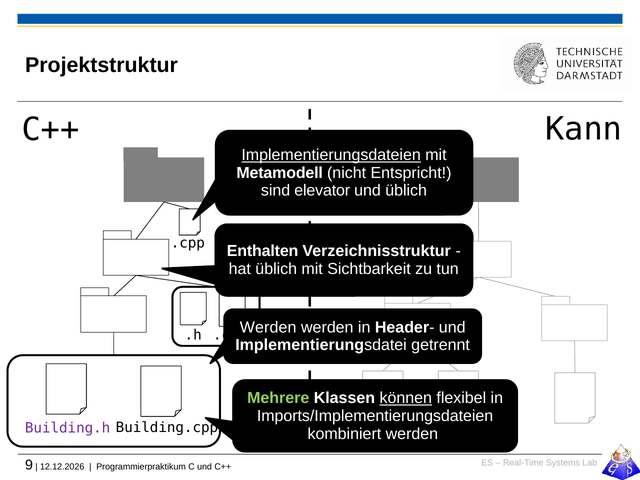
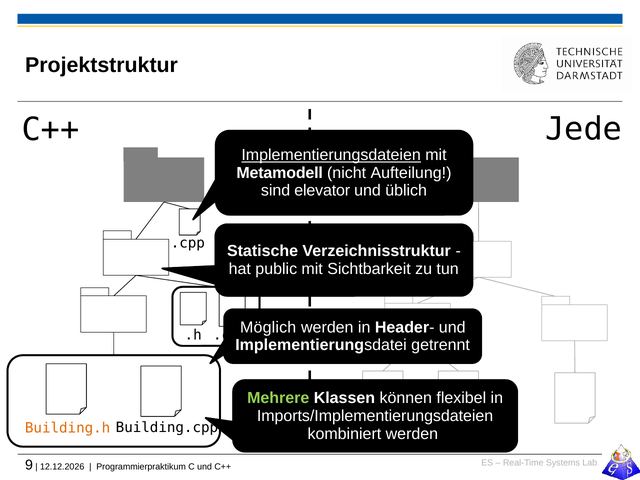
Kann: Kann -> Jede (584, 129)
Entspricht: Entspricht -> Aufteilung (411, 173)
Enthalten: Enthalten -> Statische (263, 251)
hat üblich: üblich -> public (276, 269)
Werden: Werden -> Möglich (268, 327)
können underline: present -> none (406, 398)
Building.h colour: purple -> orange (68, 428)
